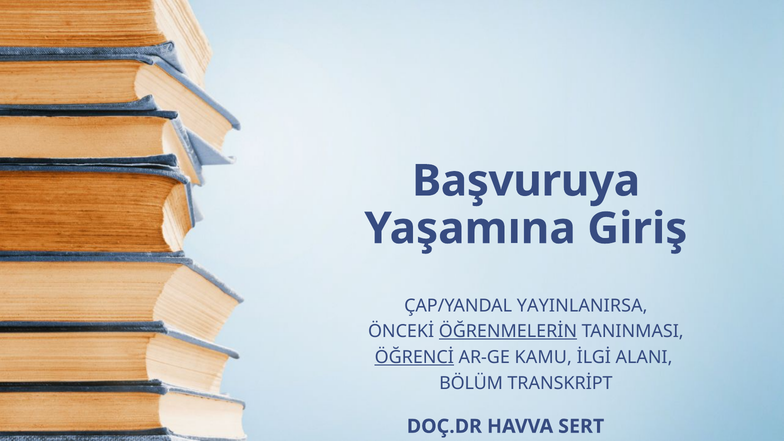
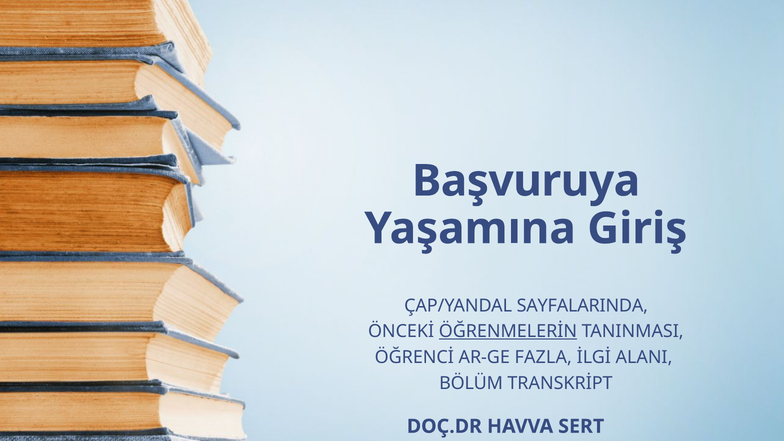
YAYINLANIRSA: YAYINLANIRSA -> SAYFALARINDA (582, 306)
ÖĞRENCİ underline: present -> none (414, 357)
KAMU: KAMU -> FAZLA (543, 357)
